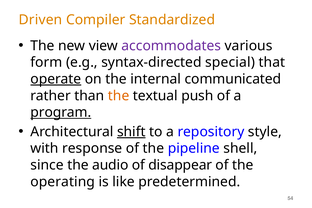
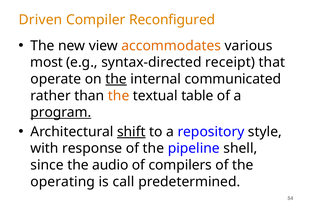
Standardized: Standardized -> Reconfigured (172, 20)
accommodates colour: purple -> orange (171, 46)
form: form -> most (46, 62)
special: special -> receipt (230, 62)
operate underline: present -> none (56, 79)
the underline: none -> present (116, 79)
push: push -> table (197, 96)
disappear: disappear -> compilers (180, 165)
like: like -> call (124, 182)
